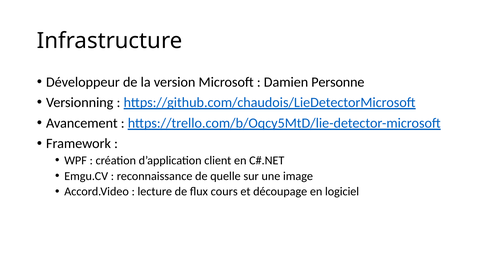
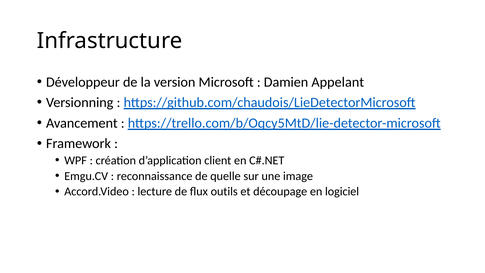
Personne: Personne -> Appelant (338, 82)
cours: cours -> outils (224, 191)
